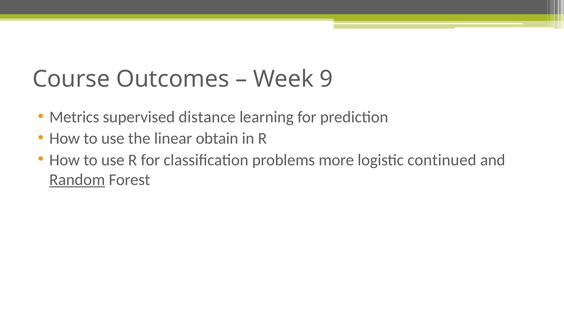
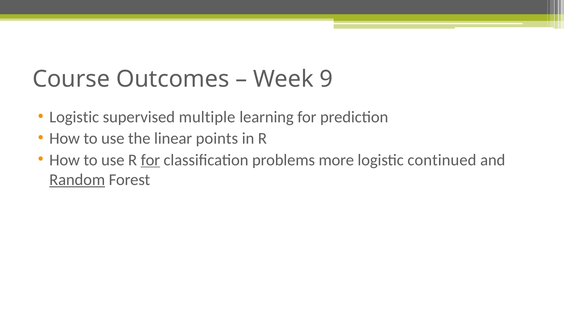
Metrics: Metrics -> Logistic (74, 117)
distance: distance -> multiple (207, 117)
obtain: obtain -> points (217, 139)
for underline: none -> present (150, 160)
